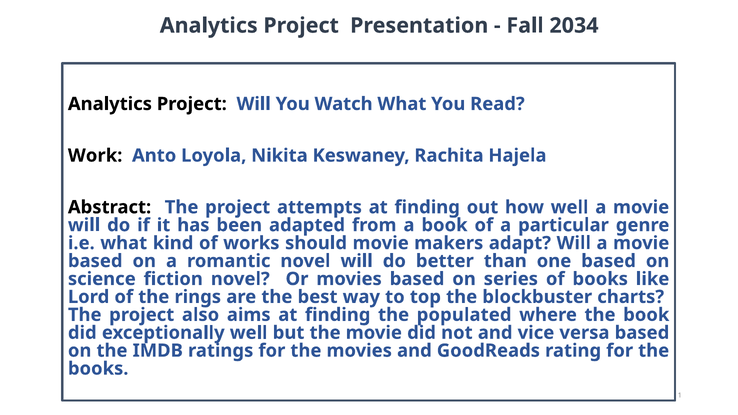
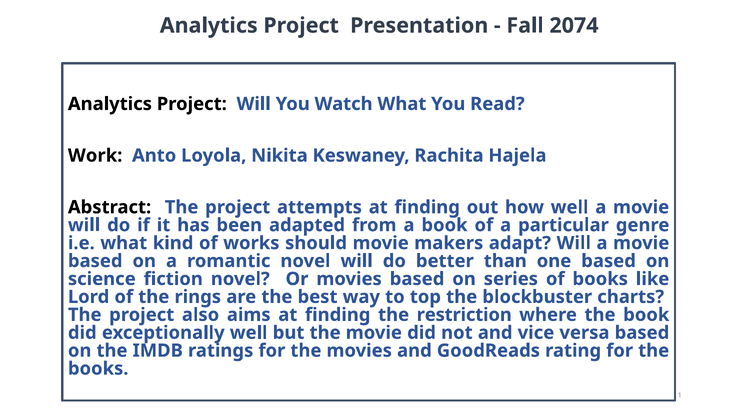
2034: 2034 -> 2074 (574, 26)
populated: populated -> restriction (464, 315)
